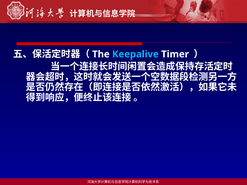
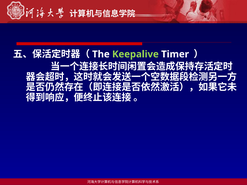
Keepalive colour: light blue -> light green (135, 54)
